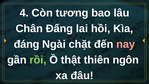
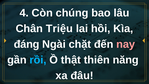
tương: tương -> chúng (72, 13)
Đấng: Đấng -> Triệu (59, 29)
rồi colour: light green -> light blue (38, 60)
ngôn: ngôn -> năng (126, 60)
